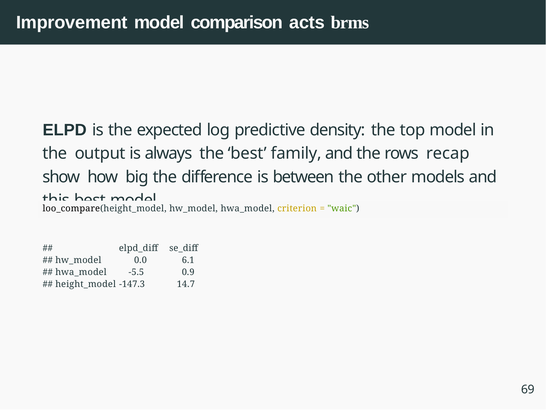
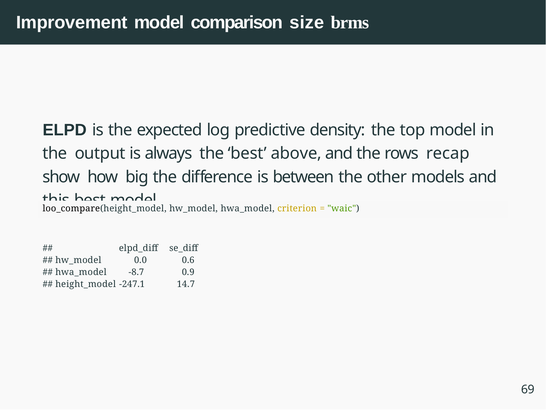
acts: acts -> size (307, 23)
family: family -> above (296, 153)
6.1: 6.1 -> 0.6 (188, 260)
-5.5: -5.5 -> -8.7 (136, 272)
-147.3: -147.3 -> -247.1 (132, 284)
